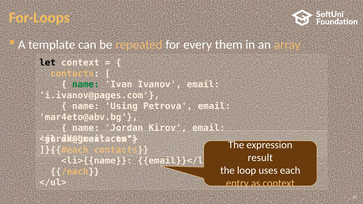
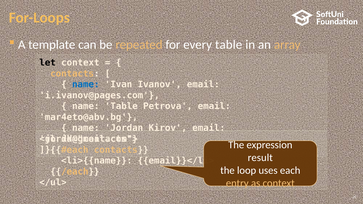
every them: them -> table (229, 45)
name colour: green -> blue (86, 84)
name Using: Using -> Table (121, 106)
